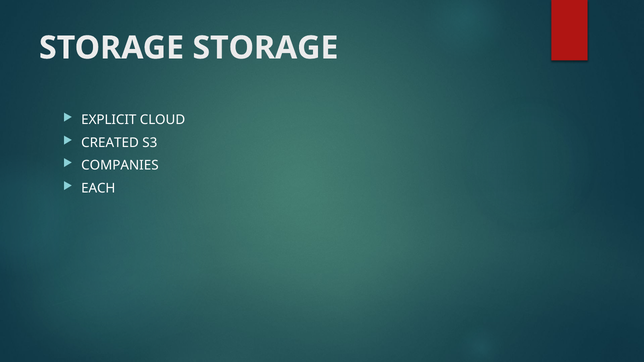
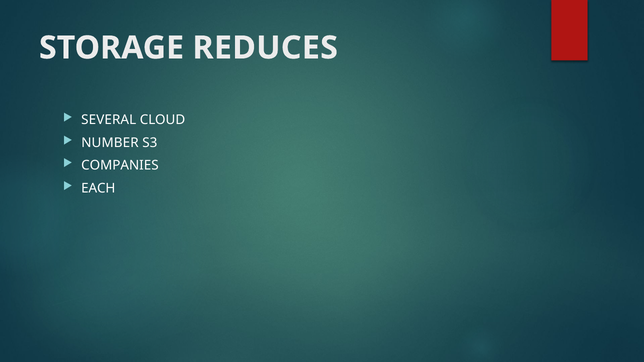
STORAGE STORAGE: STORAGE -> REDUCES (265, 48)
EXPLICIT: EXPLICIT -> SEVERAL (109, 120)
CREATED: CREATED -> NUMBER (110, 143)
